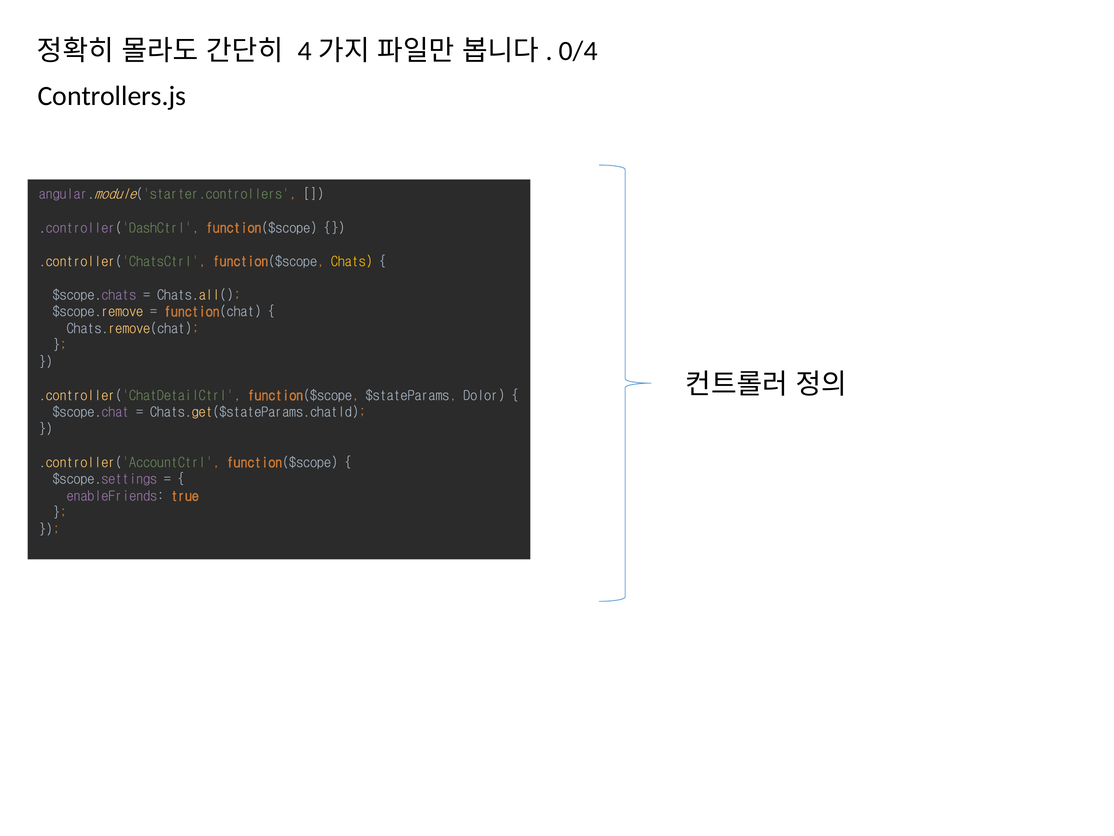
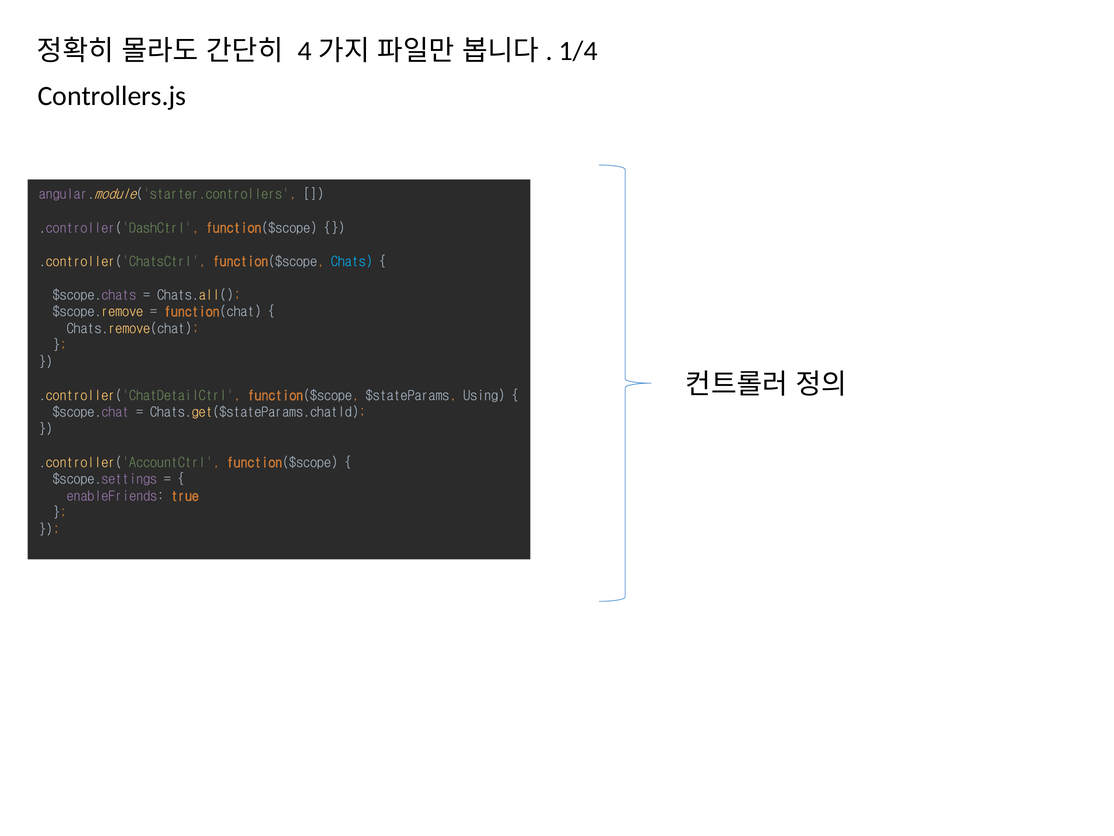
0/4: 0/4 -> 1/4 (578, 51)
Chats colour: yellow -> light blue (352, 261)
Dolor: Dolor -> Using (484, 395)
